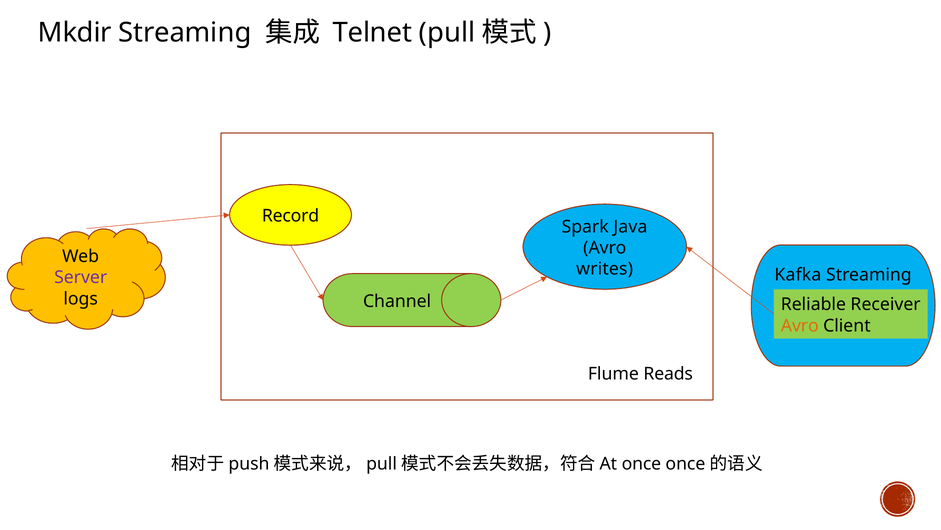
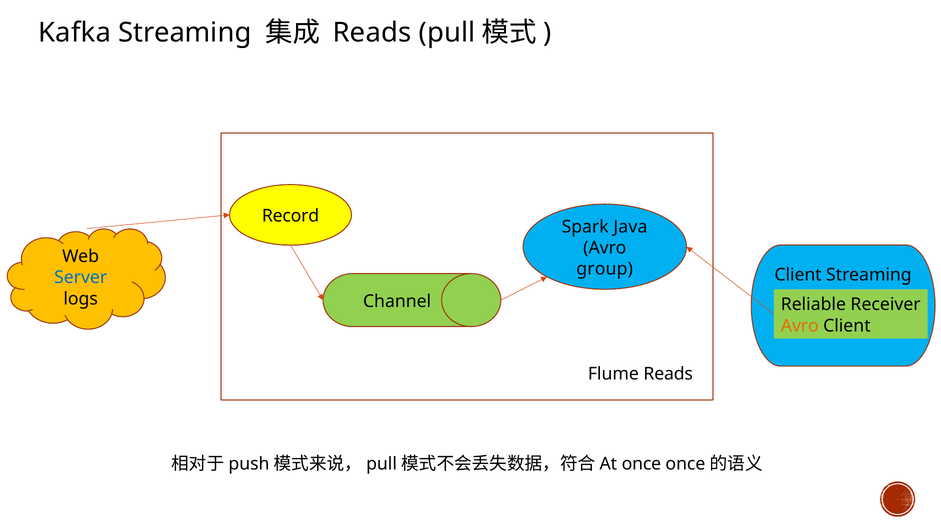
Mkdir: Mkdir -> Kafka (75, 33)
Telnet: Telnet -> Reads (372, 33)
writes: writes -> group (605, 269)
Kafka: Kafka -> Client (798, 275)
Server colour: purple -> blue (81, 277)
